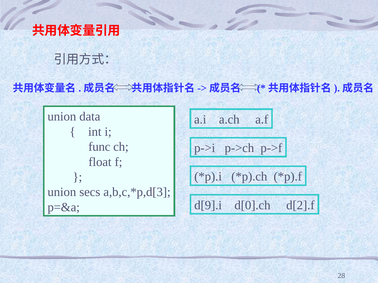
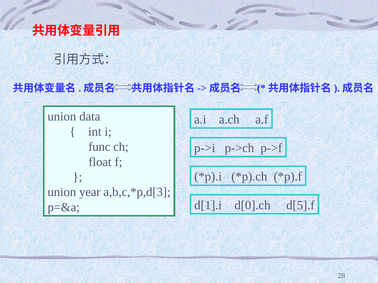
secs: secs -> year (90, 192)
d[9].i: d[9].i -> d[1].i (208, 206)
d[2].f: d[2].f -> d[5].f (300, 206)
